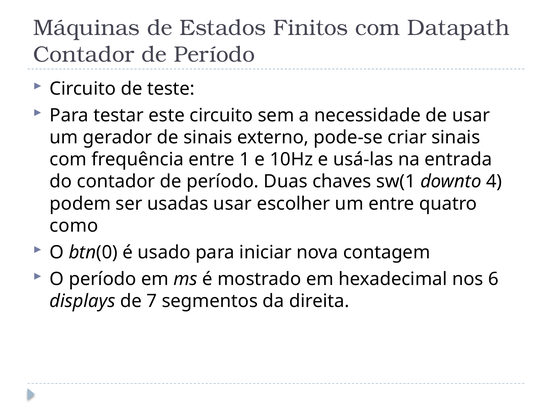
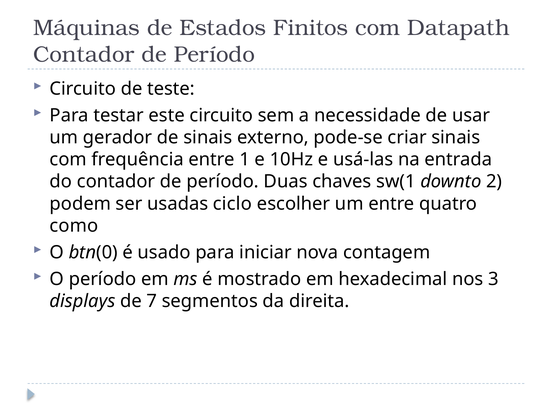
4: 4 -> 2 (494, 182)
usadas usar: usar -> ciclo (232, 204)
6: 6 -> 3 (493, 279)
